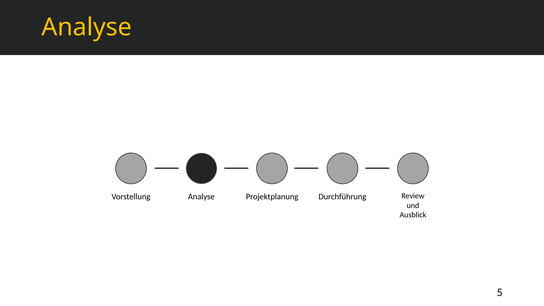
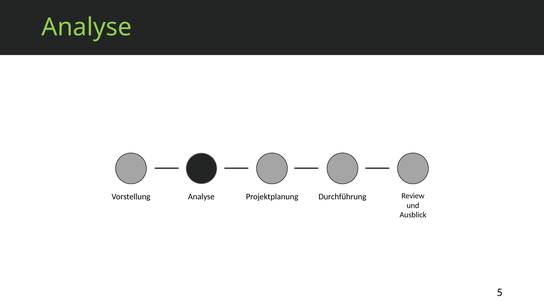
Analyse colour: yellow -> light green (87, 27)
